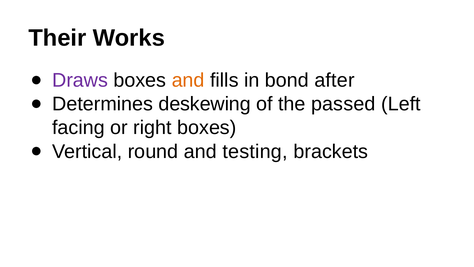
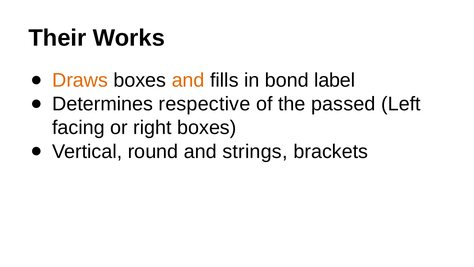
Draws colour: purple -> orange (80, 80)
after: after -> label (335, 80)
deskewing: deskewing -> respective (204, 104)
testing: testing -> strings (255, 151)
